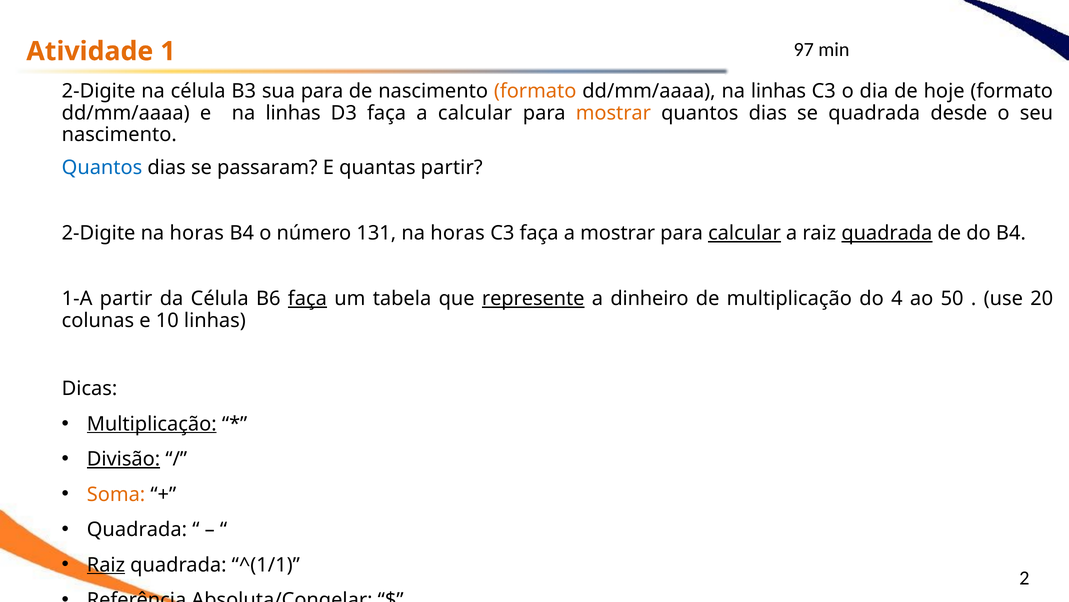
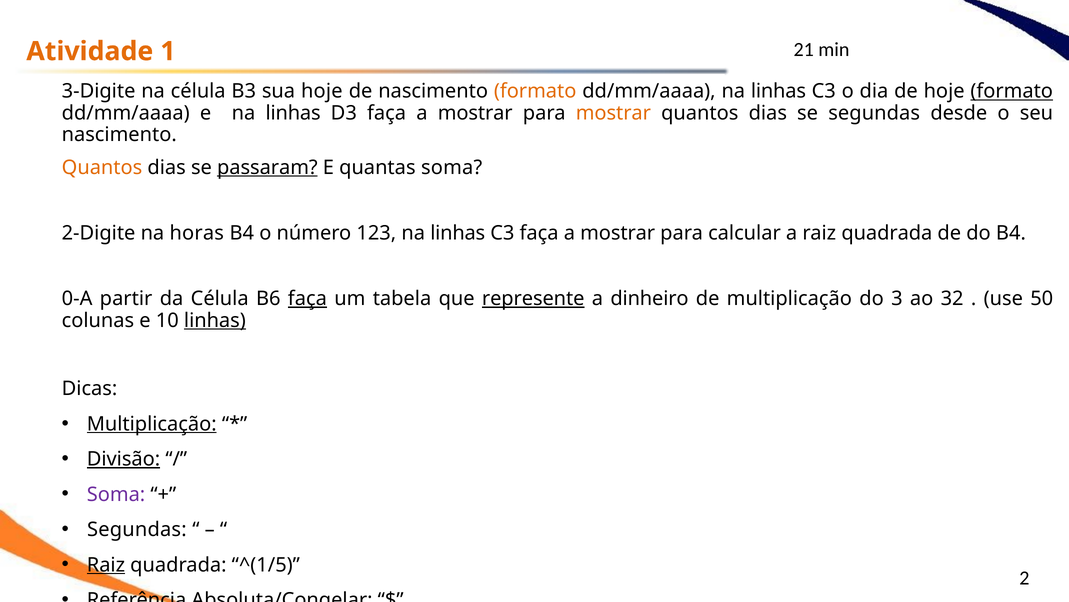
97: 97 -> 21 (804, 49)
2-Digite: 2-Digite -> 3-Digite (99, 91)
sua para: para -> hoje (322, 91)
formato underline: none -> present (1012, 91)
D3 faça a calcular: calcular -> mostrar (475, 113)
se quadrada: quadrada -> segundas (874, 113)
Quantos colour: blue -> orange (102, 167)
passaram underline: none -> present (267, 167)
quantas partir: partir -> soma (452, 167)
131: 131 -> 123 (376, 233)
horas: horas -> linhas (458, 233)
calcular underline: present -> none (744, 233)
quadrada underline: present -> none (887, 233)
1-A: 1-A -> 0-A (77, 298)
4: 4 -> 3 (897, 298)
50: 50 -> 32 (952, 298)
20: 20 -> 50 (1042, 298)
linhas underline: none -> present (215, 320)
Soma colour: orange -> purple (116, 494)
Quadrada: Quadrada -> Segundas (137, 529)
^(1/1: ^(1/1 -> ^(1/5 (266, 564)
